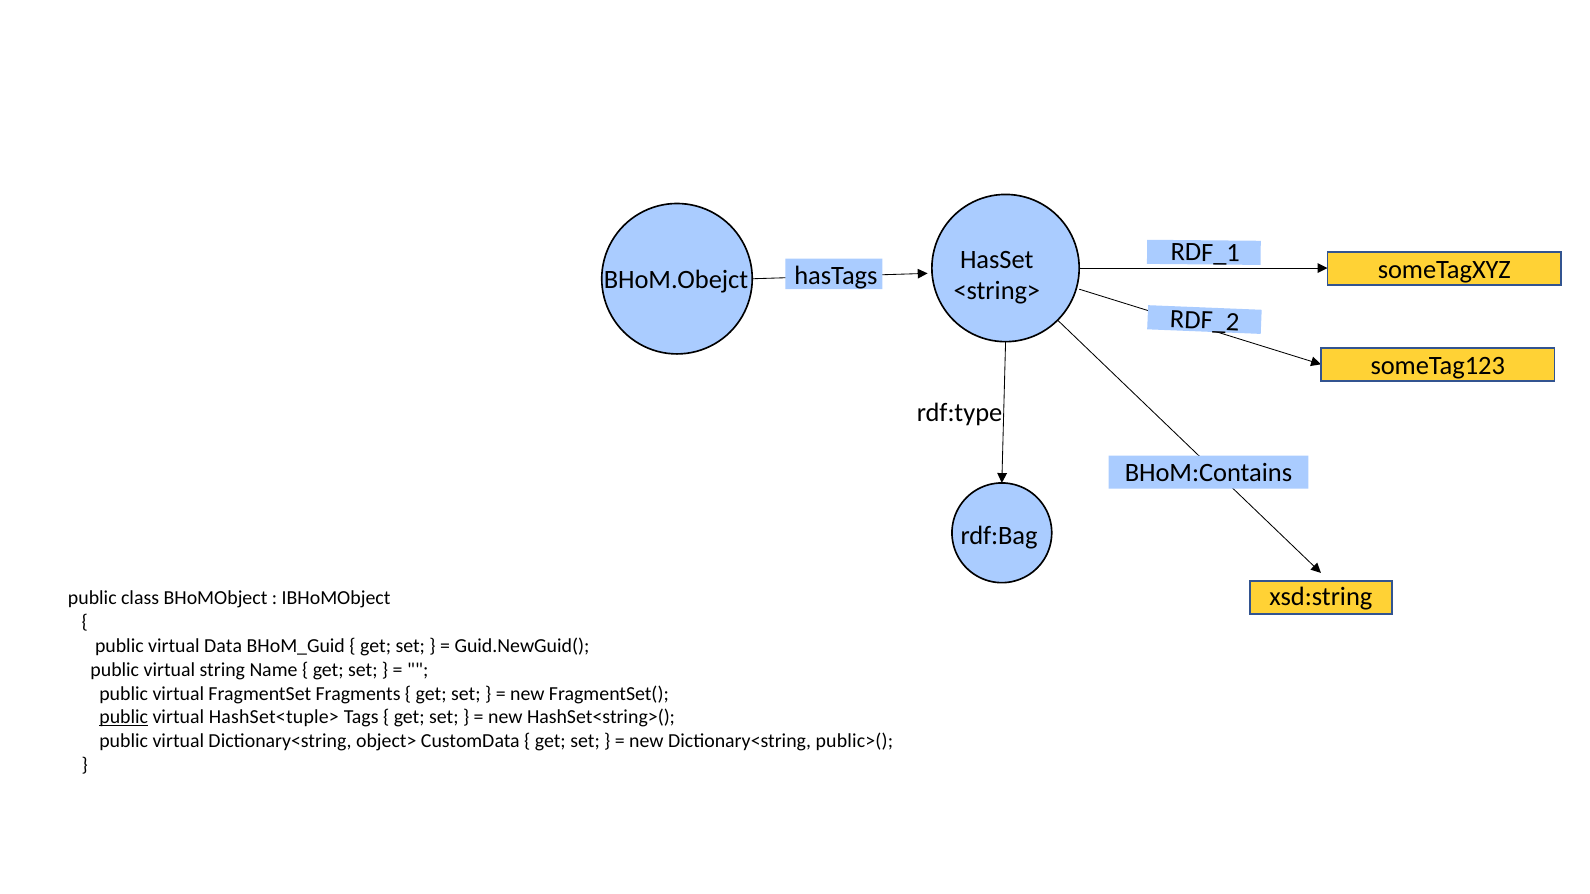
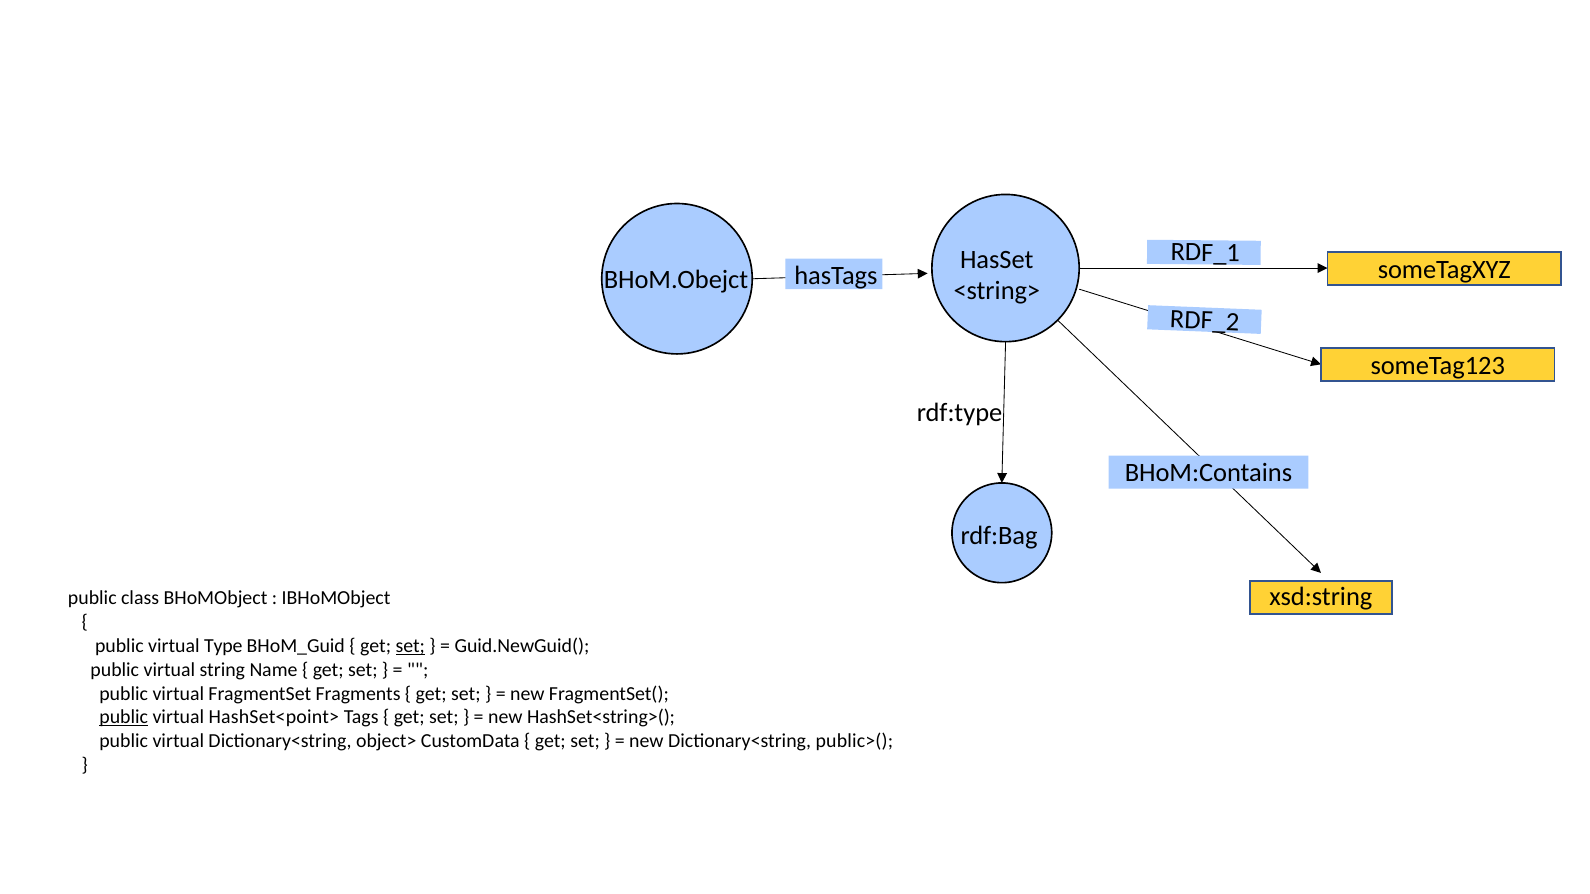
Data: Data -> Type (223, 646)
set underline: none -> present (410, 646)
HashSet<tuple>: HashSet<tuple> -> HashSet<point> (274, 718)
